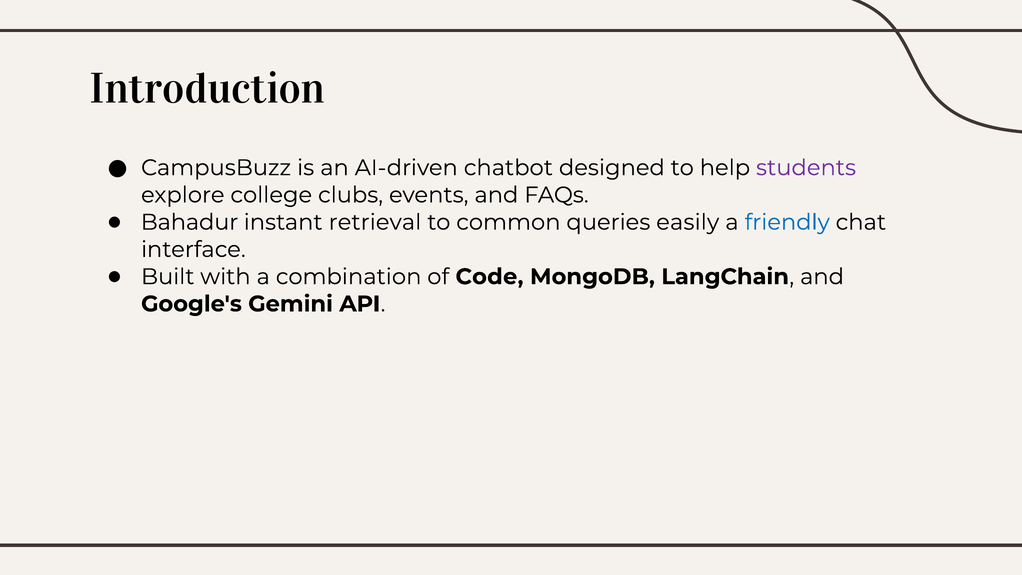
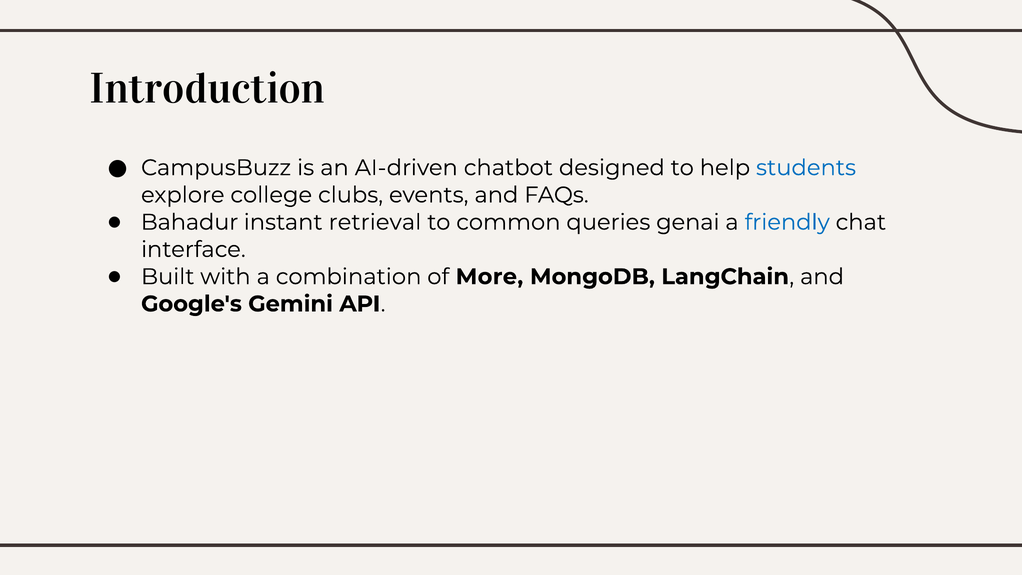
students colour: purple -> blue (806, 168)
easily: easily -> genai (688, 222)
Code: Code -> More (489, 277)
